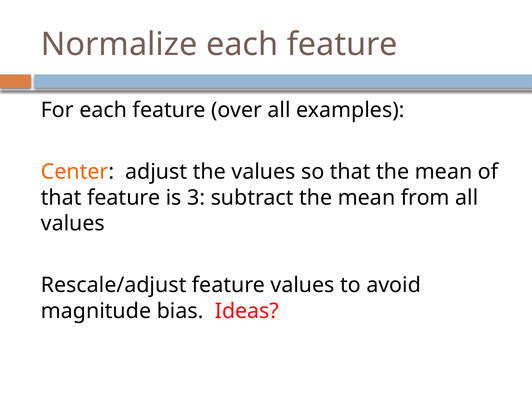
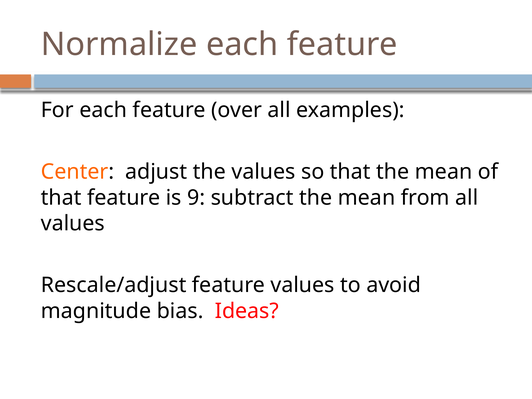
3: 3 -> 9 (196, 198)
